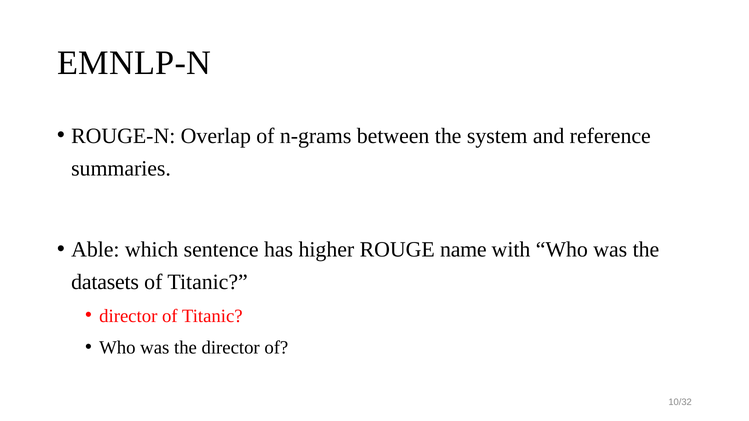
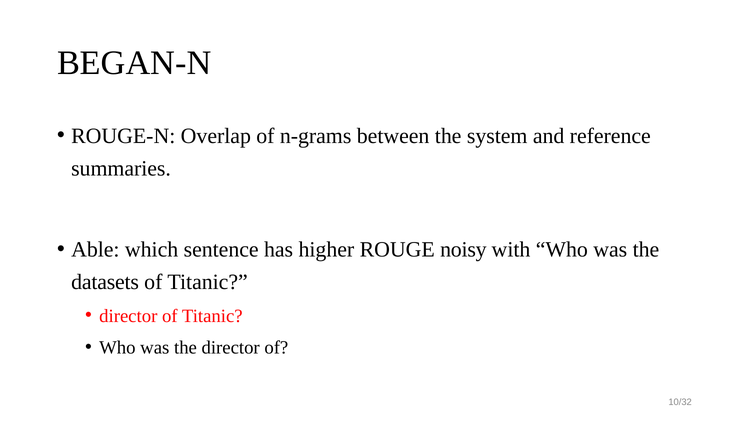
EMNLP-N: EMNLP-N -> BEGAN-N (134, 63)
name: name -> noisy (463, 250)
